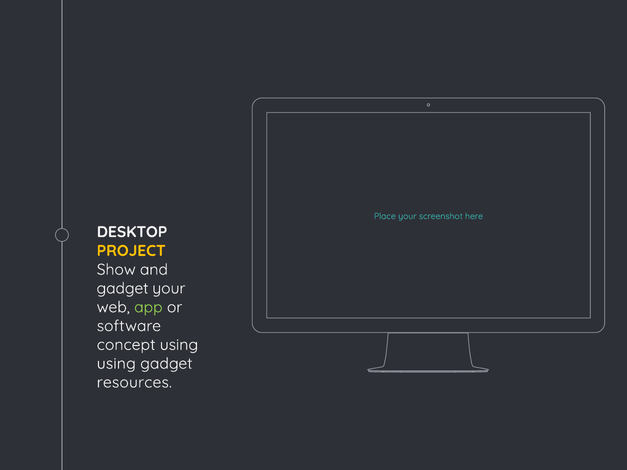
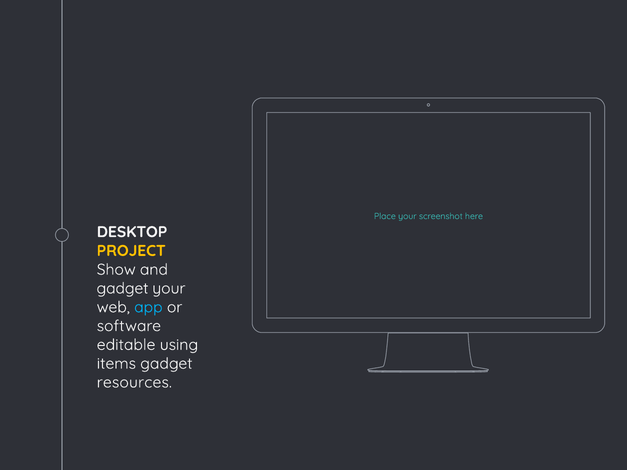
app colour: light green -> light blue (148, 307)
concept: concept -> editable (126, 345)
using: using -> items (116, 364)
